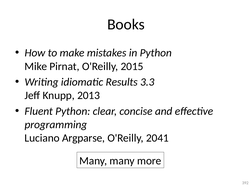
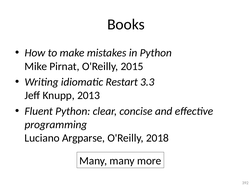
Results: Results -> Restart (122, 82)
2041: 2041 -> 2018 (157, 138)
